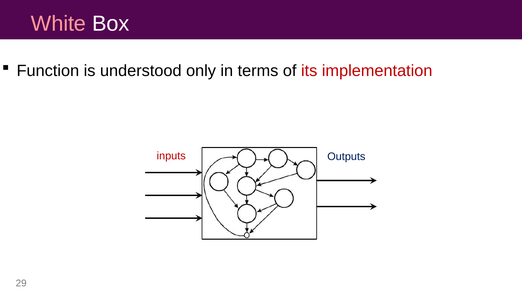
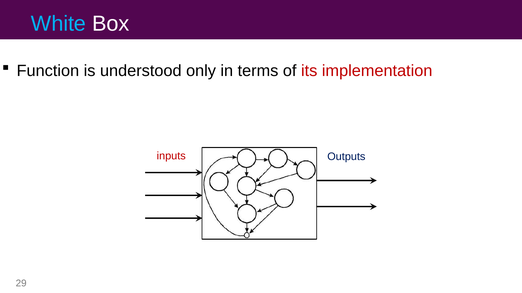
White colour: pink -> light blue (59, 24)
